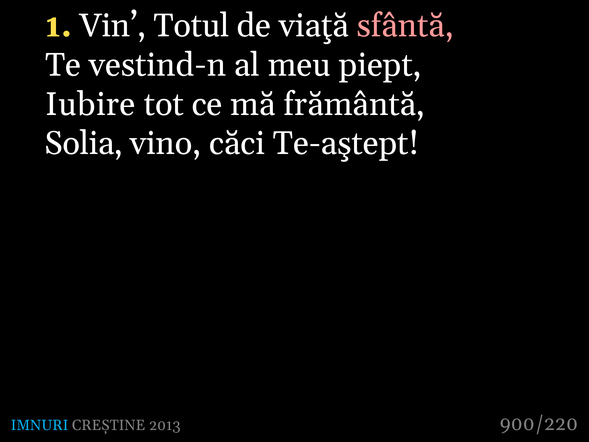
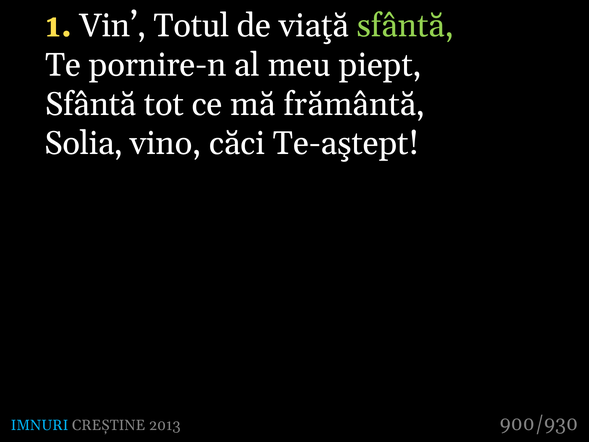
sfântă colour: pink -> light green (405, 26)
vestind-n: vestind-n -> pornire-n (158, 65)
Iubire: Iubire -> Sfântă (91, 104)
900/220: 900/220 -> 900/930 (539, 423)
